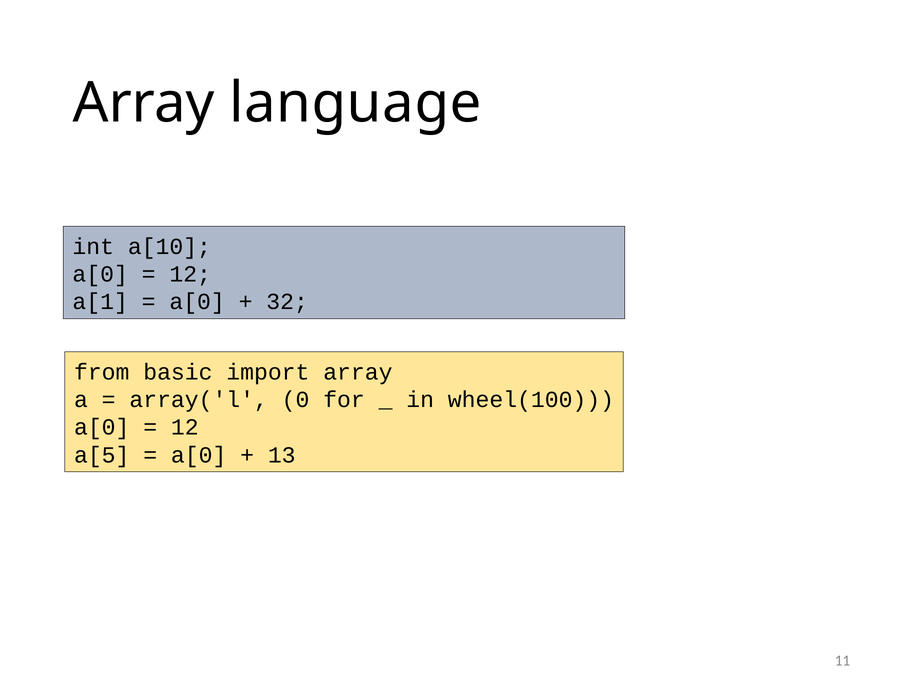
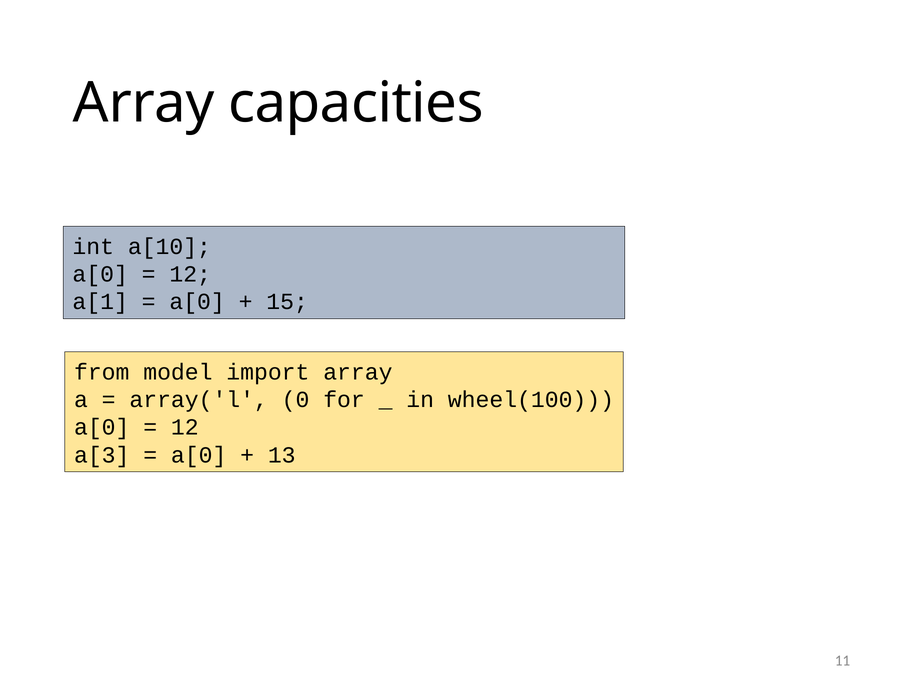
language: language -> capacities (356, 103)
32: 32 -> 15 (287, 302)
basic: basic -> model (178, 372)
a[5: a[5 -> a[3 (102, 455)
